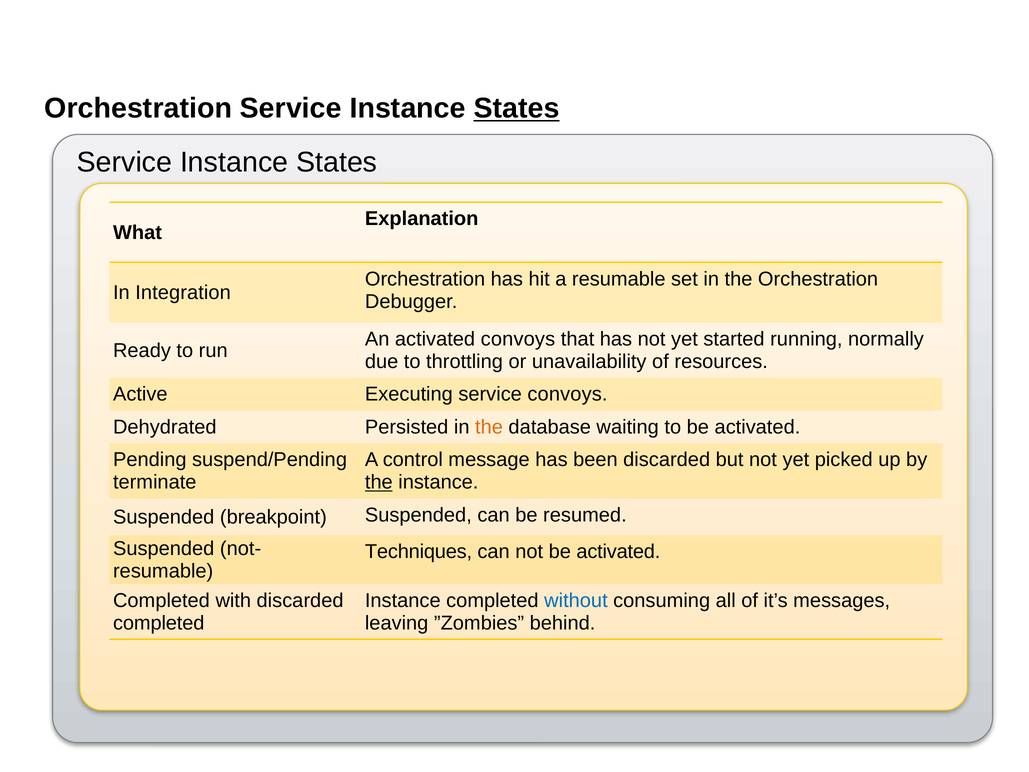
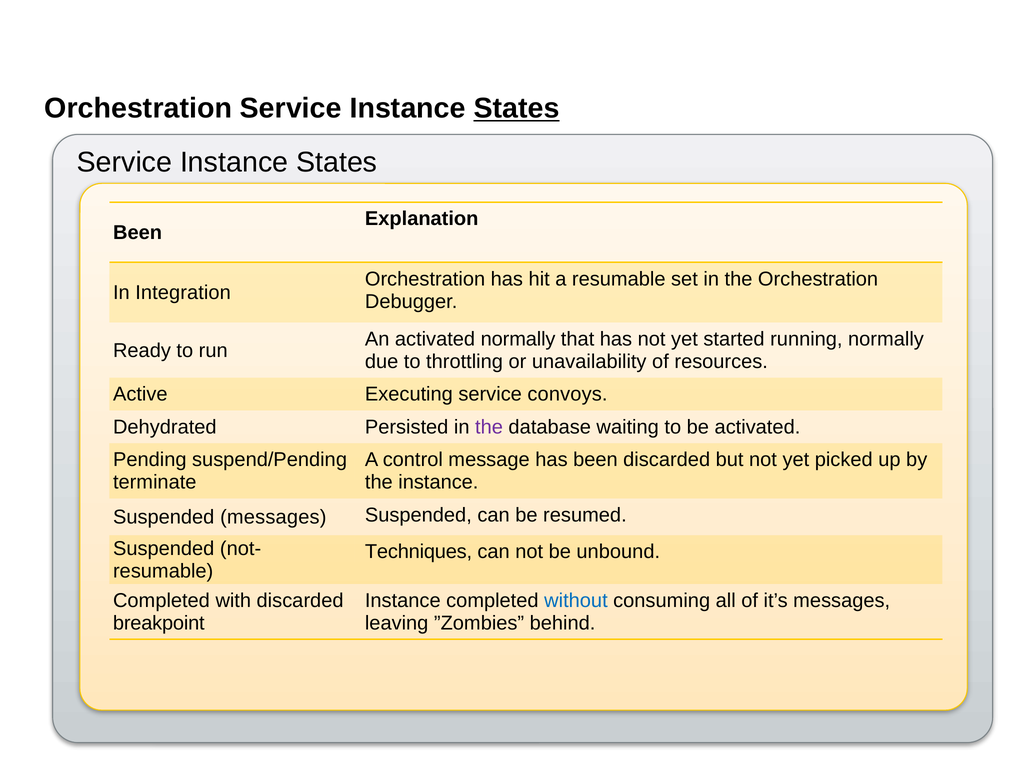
What: What -> Been (138, 232)
activated convoys: convoys -> normally (518, 339)
the colour: orange -> purple (489, 427)
the underline: present -> none (379, 482)
Suspended breakpoint: breakpoint -> messages (273, 517)
not be activated: activated -> unbound (618, 552)
completed: completed -> breakpoint (159, 623)
